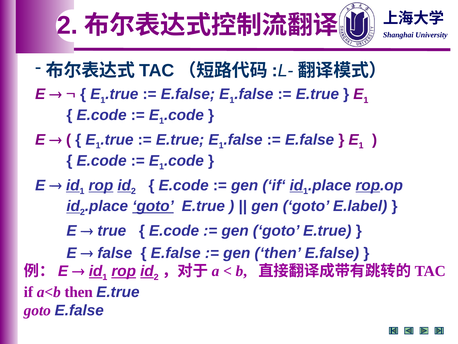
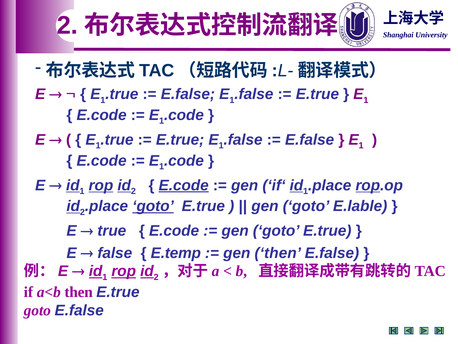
E.code underline: none -> present (184, 185)
E.label: E.label -> E.lable (360, 206)
E.false: E.false -> E.temp (176, 253)
